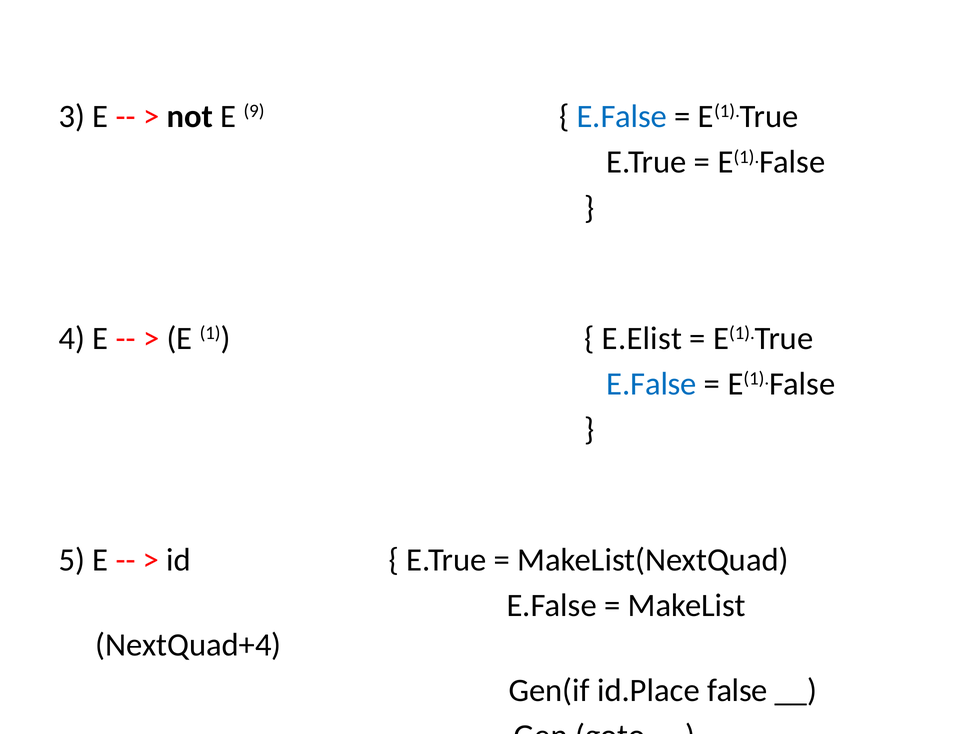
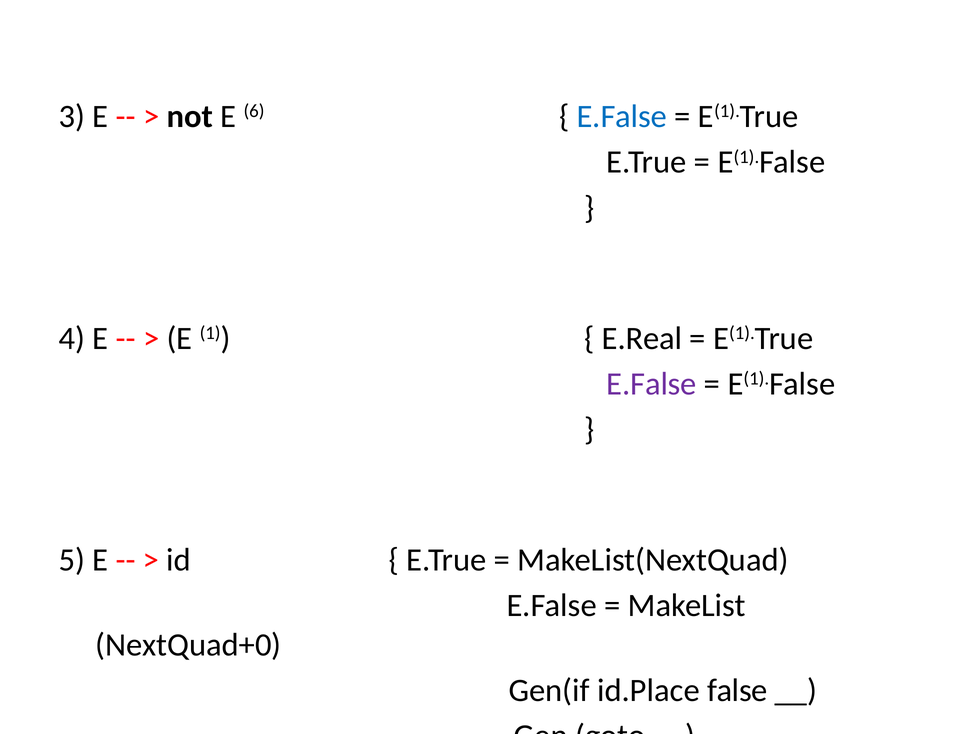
9: 9 -> 6 (254, 111)
E.Elist: E.Elist -> E.Real (642, 338)
E.False colour: blue -> purple (652, 384)
NextQuad+4: NextQuad+4 -> NextQuad+0 (188, 644)
